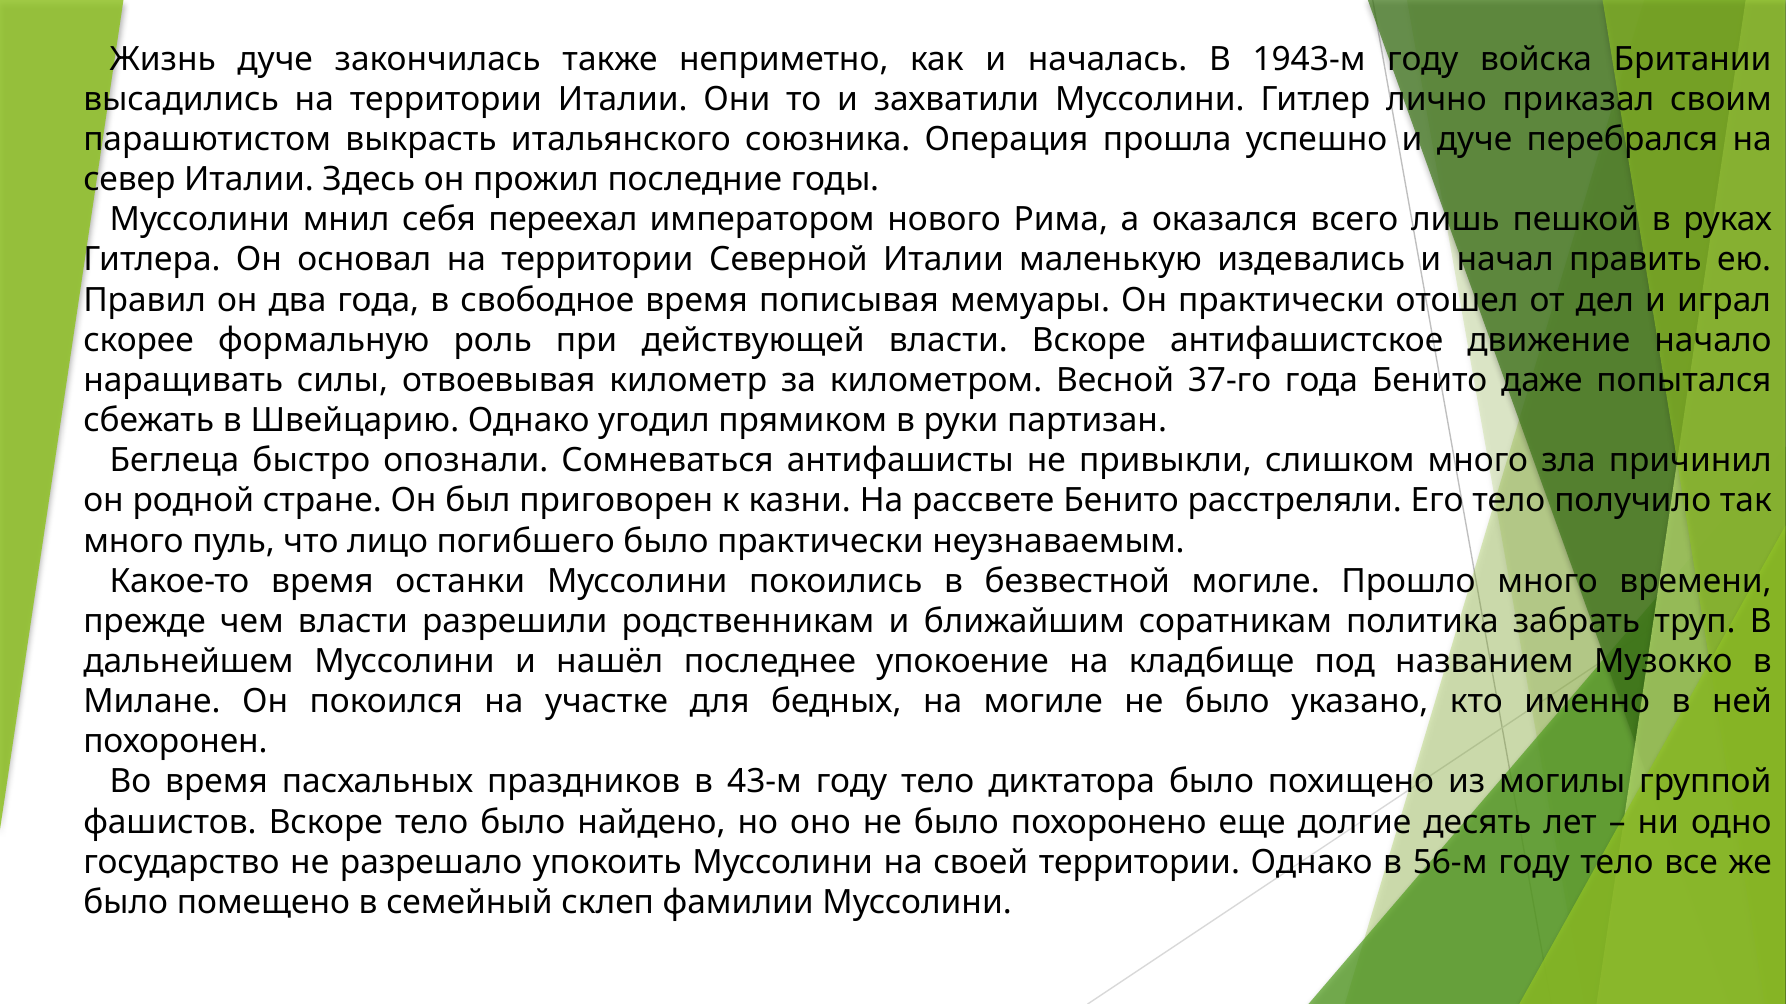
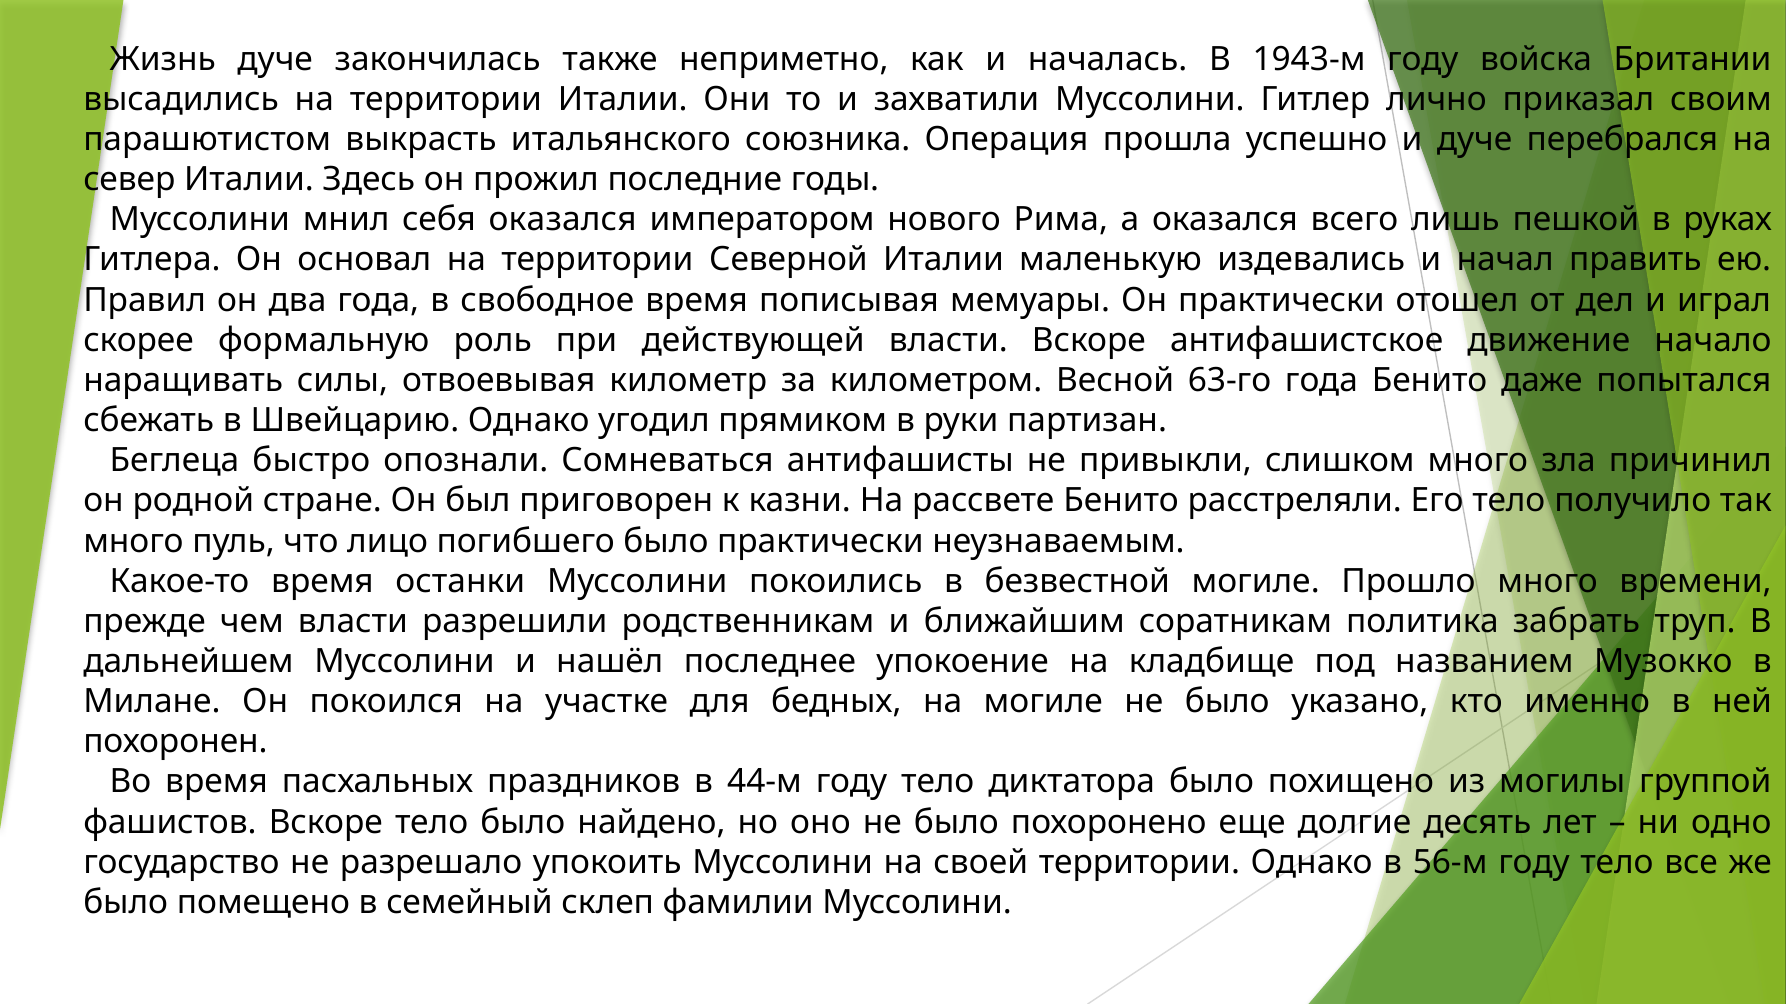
себя переехал: переехал -> оказался (563, 220)
37-го: 37-го -> 63-го (1230, 381)
43-м: 43-м -> 44-м (765, 782)
